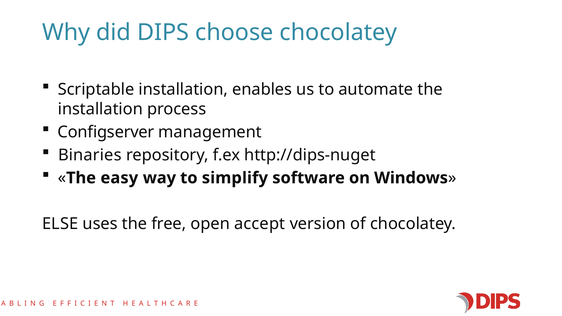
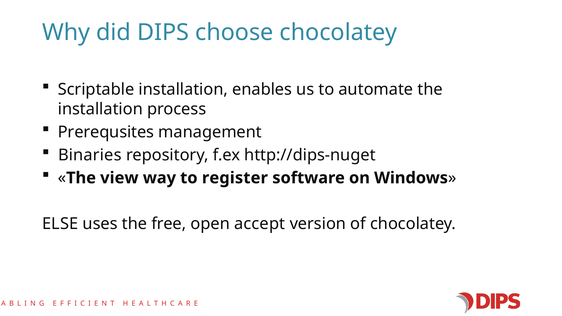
Configserver: Configserver -> Prerequsites (106, 132)
easy: easy -> view (119, 178)
simplify: simplify -> register (235, 178)
